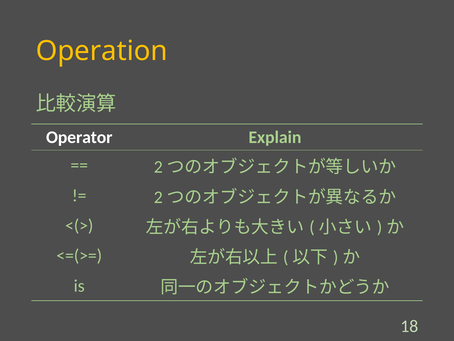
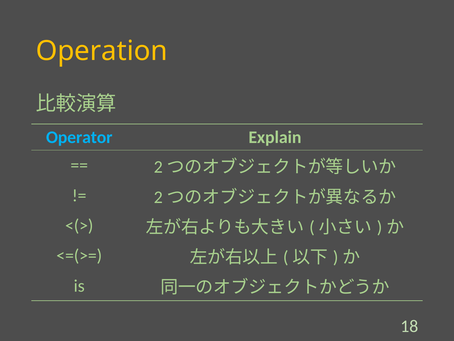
Operator colour: white -> light blue (79, 137)
